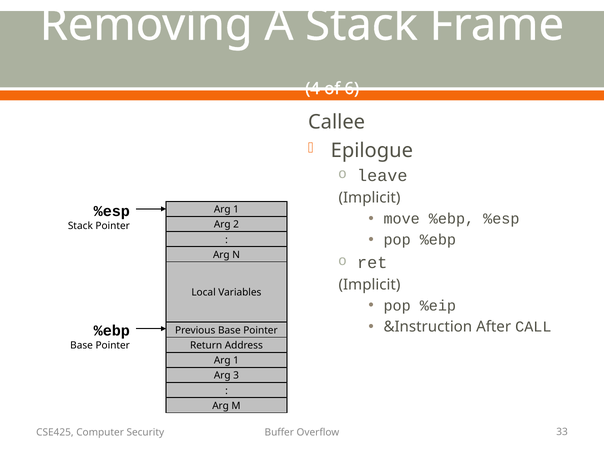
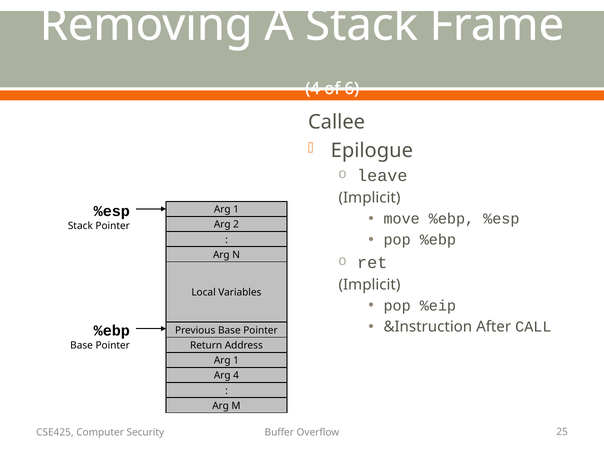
Arg 3: 3 -> 4 (236, 376)
33: 33 -> 25 (562, 432)
